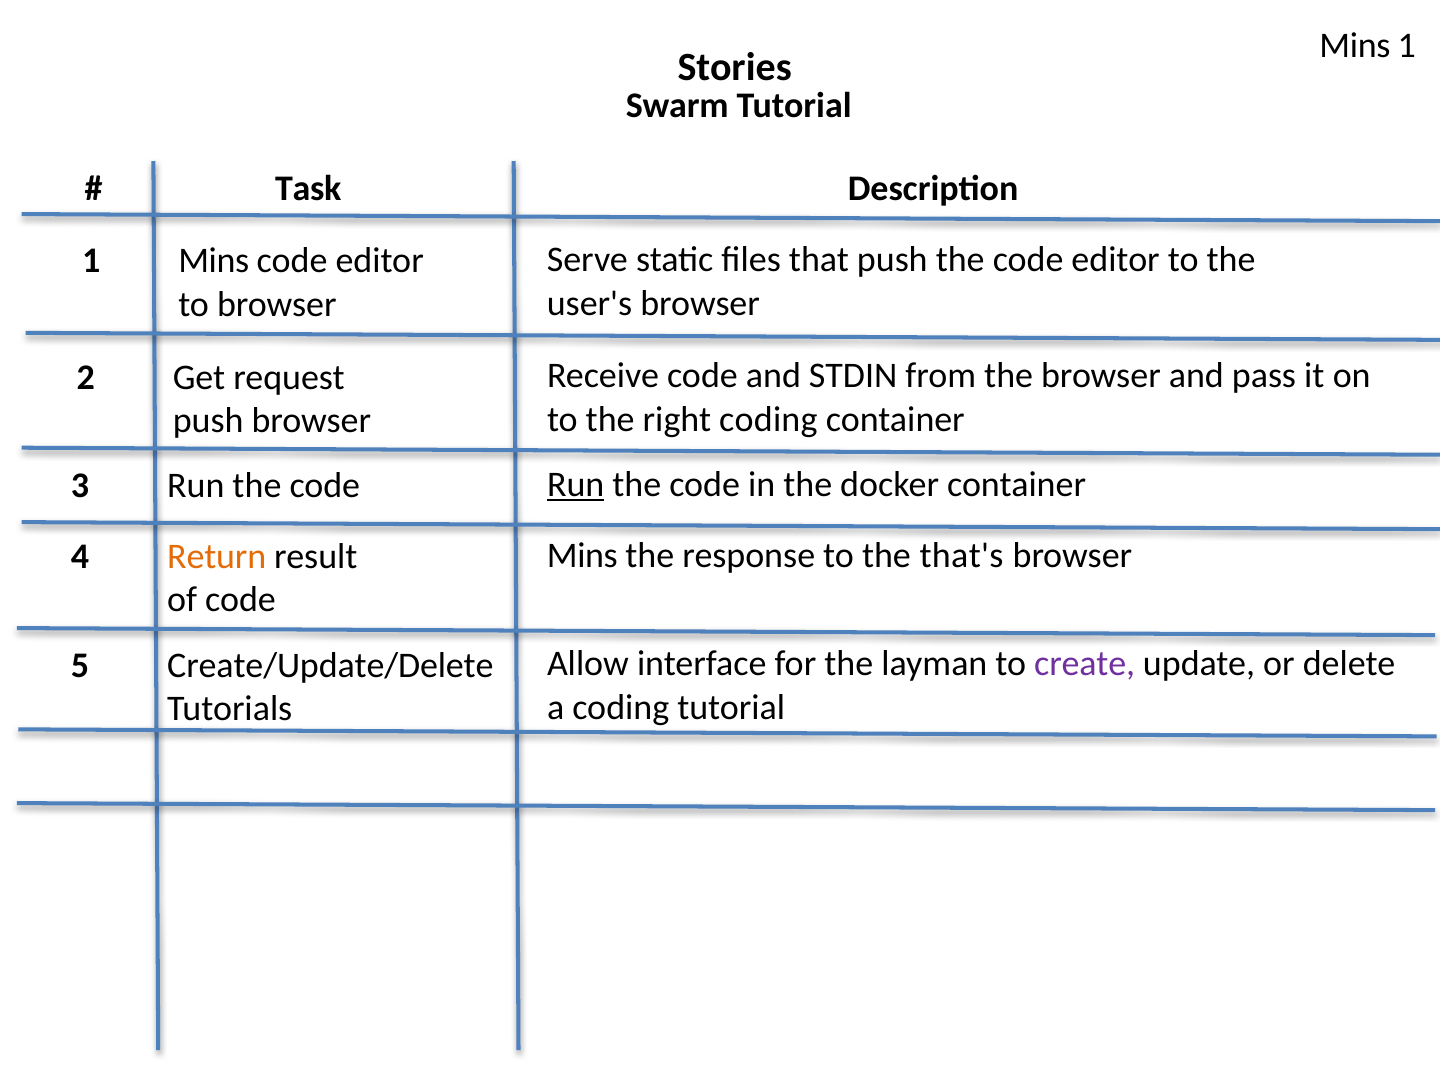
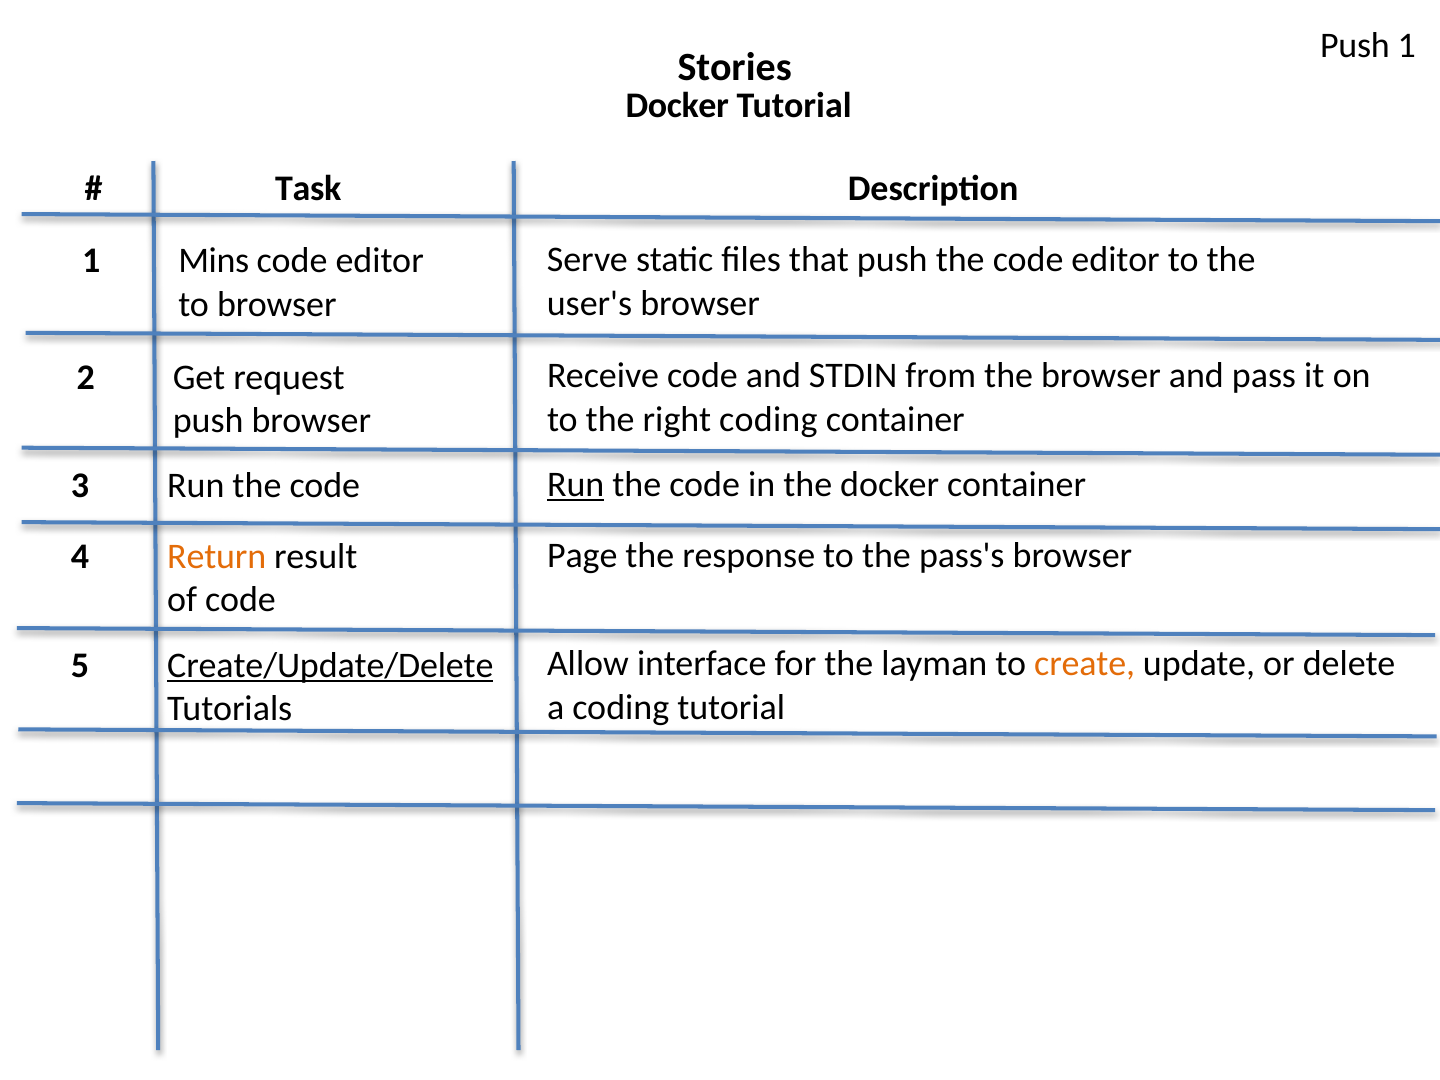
Mins: Mins -> Push (1355, 46)
Swarm: Swarm -> Docker (677, 106)
4 Mins: Mins -> Page (582, 556)
that's: that's -> pass's (962, 556)
Create/Update/Delete underline: none -> present (330, 665)
create colour: purple -> orange (1085, 664)
